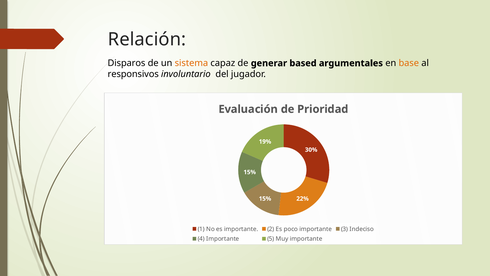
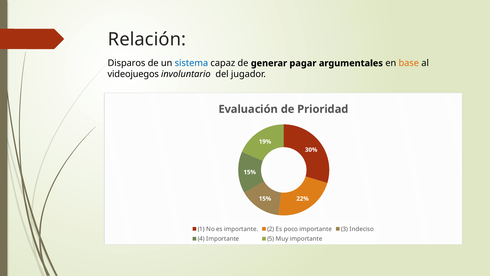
sistema colour: orange -> blue (191, 63)
based: based -> pagar (303, 63)
responsivos: responsivos -> videojuegos (133, 74)
